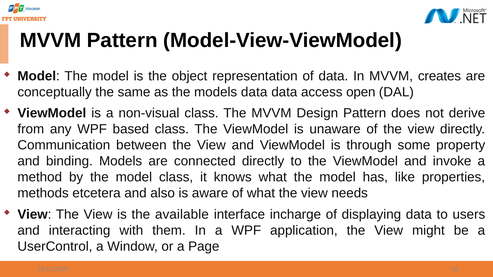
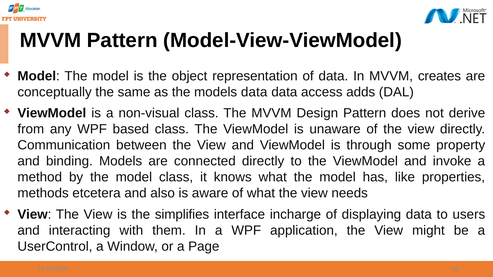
open: open -> adds (361, 92)
available: available -> simplifies (182, 215)
